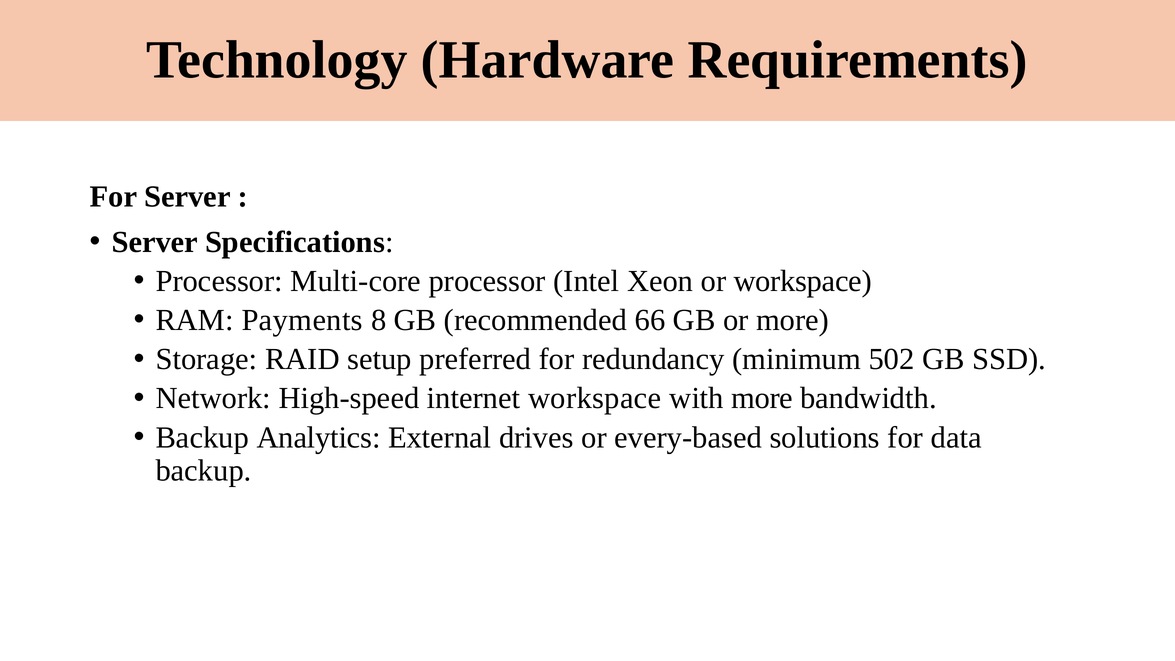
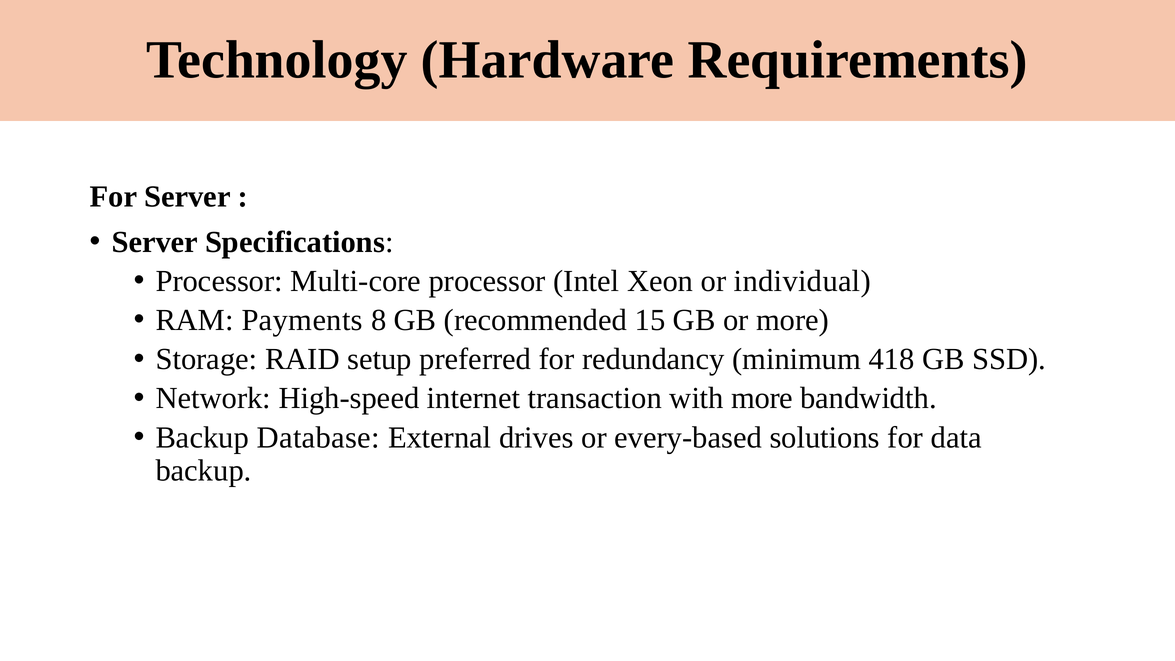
or workspace: workspace -> individual (802, 281)
66: 66 -> 15 (650, 320)
502: 502 -> 418 (892, 359)
internet workspace: workspace -> transaction (595, 398)
Analytics: Analytics -> Database (318, 437)
